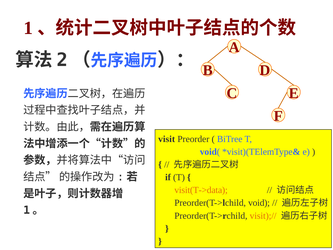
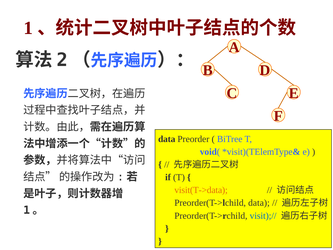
visit: visit -> data (167, 139)
Preorder(T->lchild void: void -> data (259, 203)
visit);// colour: orange -> blue (263, 215)
